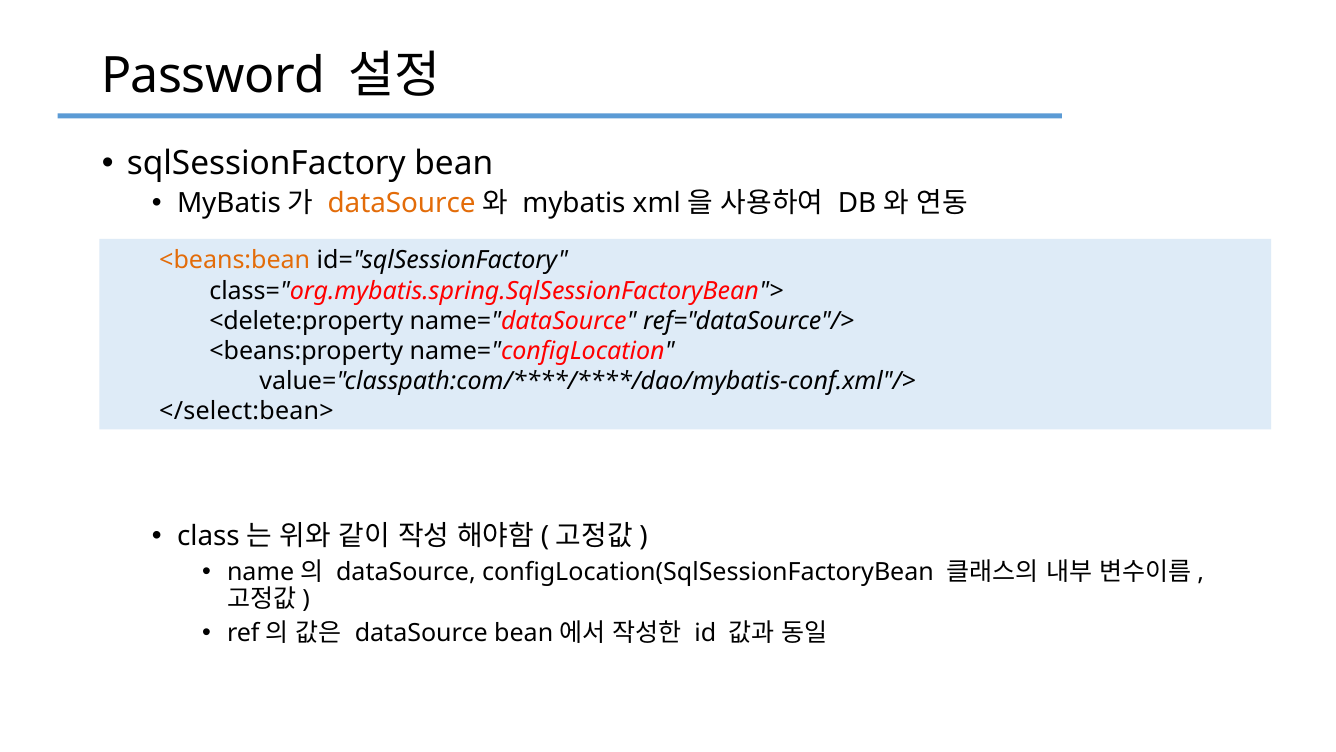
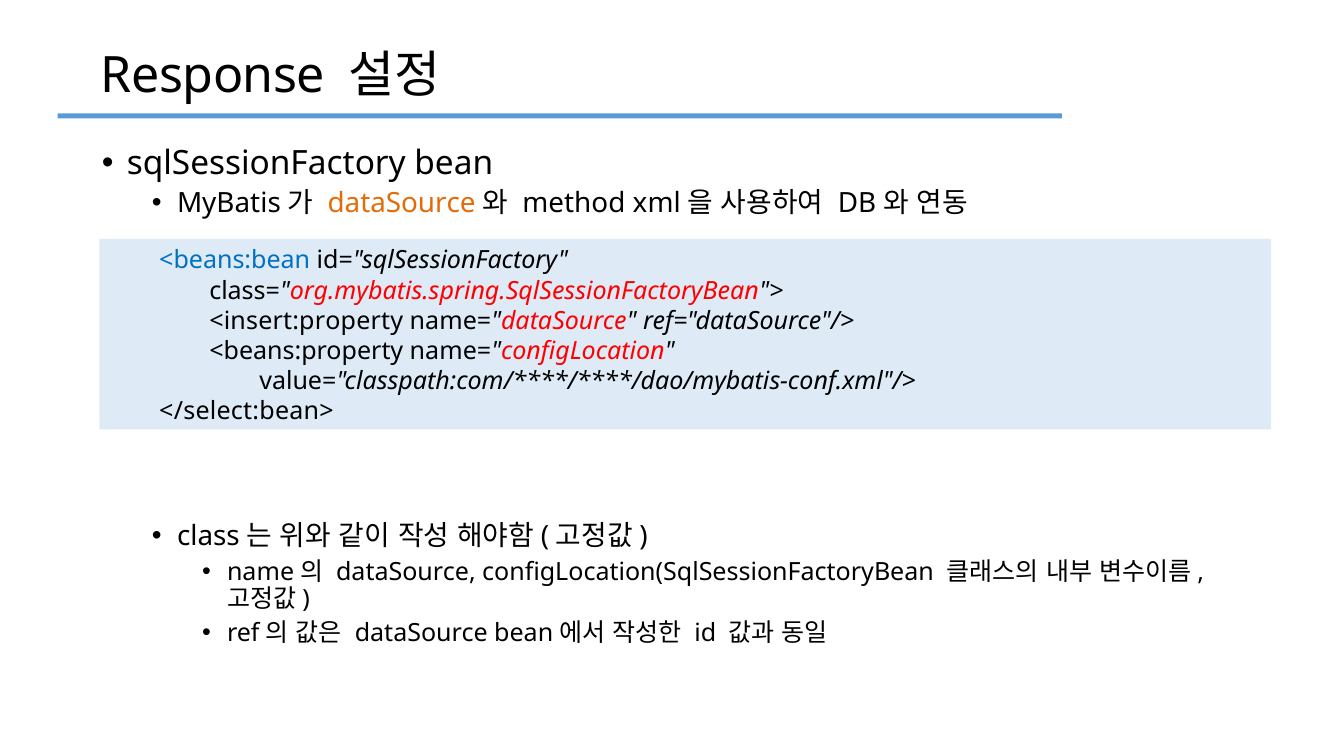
Password: Password -> Response (213, 76)
mybatis: mybatis -> method (574, 203)
<beans:bean colour: orange -> blue (235, 261)
<delete:property: <delete:property -> <insert:property (306, 321)
